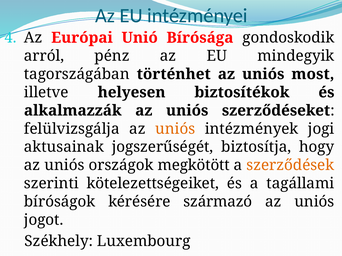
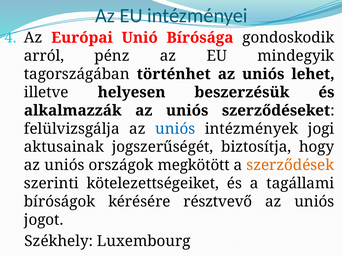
most: most -> lehet (313, 74)
biztosítékok: biztosítékok -> beszerzésük (242, 93)
uniós colour: orange -> blue (175, 129)
származó: származó -> résztvevő (218, 202)
